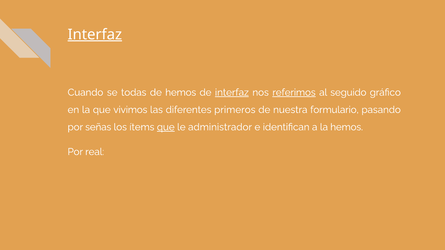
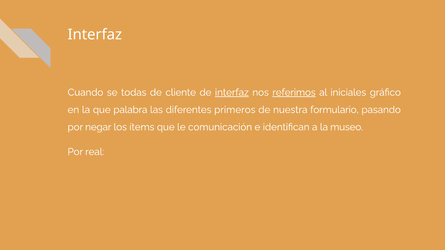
Interfaz underline: present -> none (95, 35)
de hemos: hemos -> cliente (181, 93)
seguido: seguido -> iniciales (348, 93)
vivimos: vivimos -> palabra (130, 110)
señas: señas -> negar (98, 127)
que underline: present -> none (166, 127)
administrador: administrador -> comunicación (220, 127)
la hemos: hemos -> museo (347, 127)
